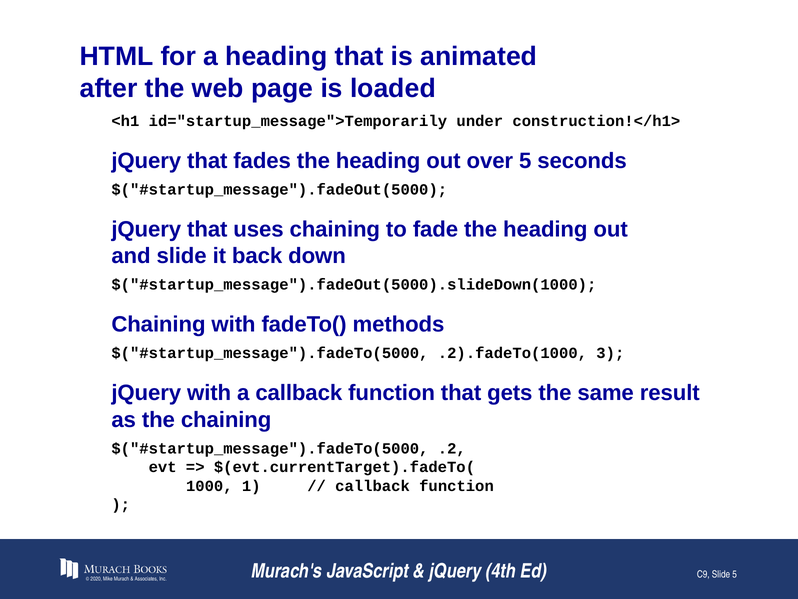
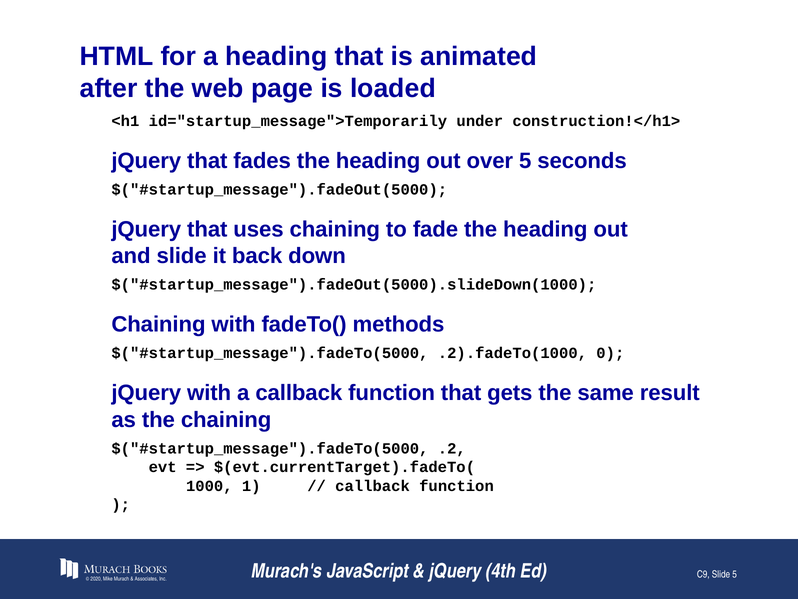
3: 3 -> 0 (610, 353)
